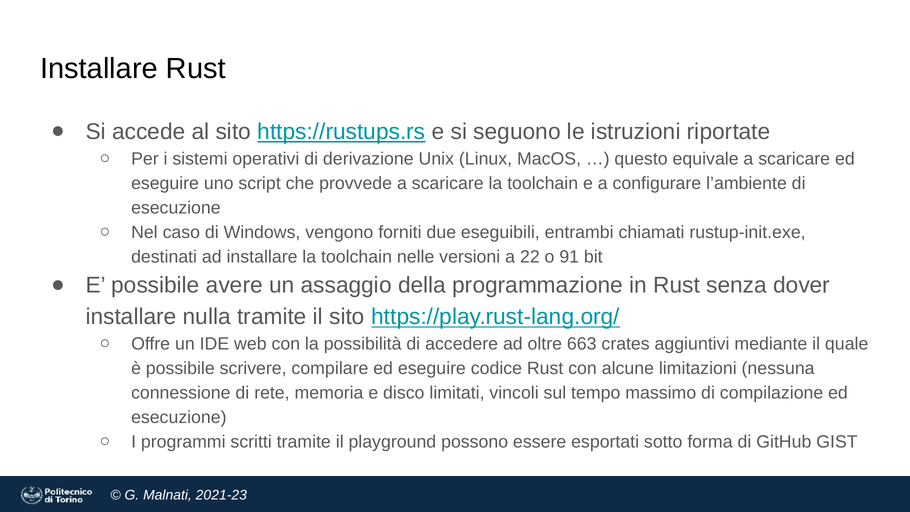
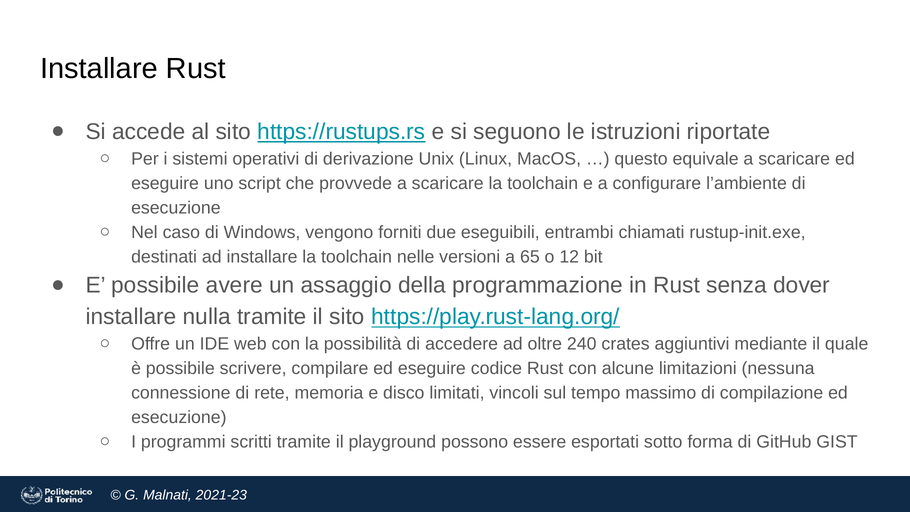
22: 22 -> 65 (530, 257)
91: 91 -> 12 (569, 257)
663: 663 -> 240 (582, 344)
